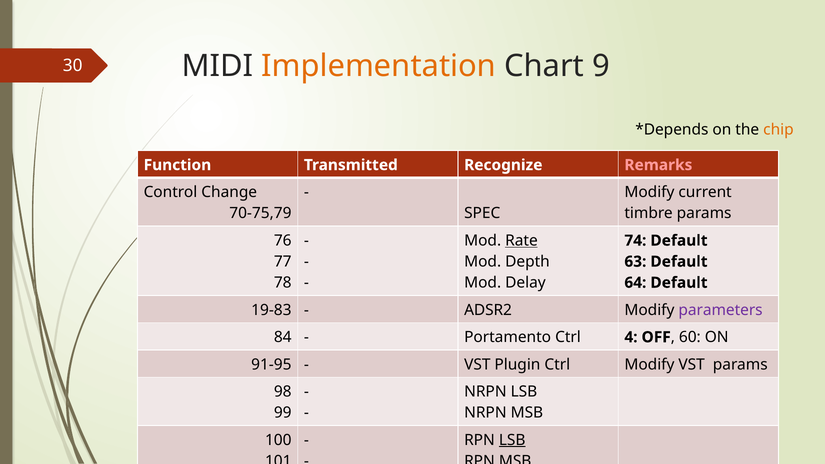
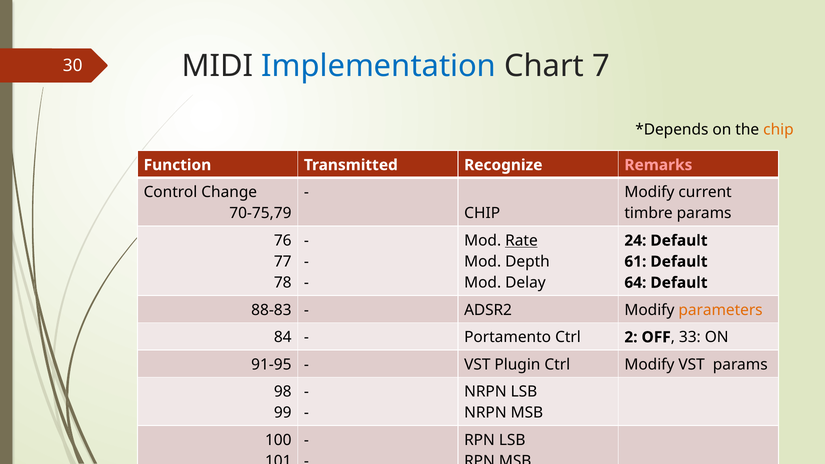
Implementation colour: orange -> blue (379, 66)
9: 9 -> 7 (601, 66)
SPEC: SPEC -> CHIP (482, 213)
74: 74 -> 24 (635, 241)
63: 63 -> 61 (635, 262)
19-83: 19-83 -> 88-83 (271, 310)
parameters colour: purple -> orange (721, 310)
4: 4 -> 2 (631, 337)
60: 60 -> 33 (690, 337)
LSB underline: present -> none (512, 440)
